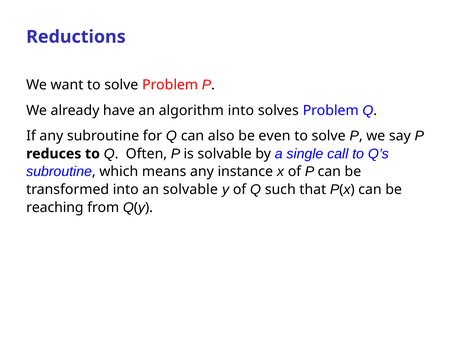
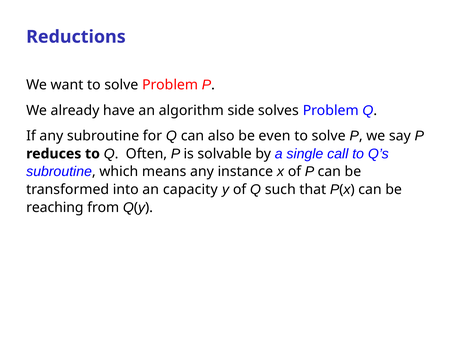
algorithm into: into -> side (241, 111)
an solvable: solvable -> capacity (190, 190)
